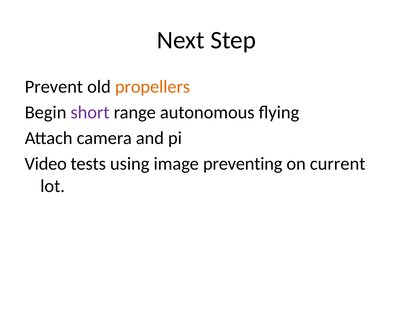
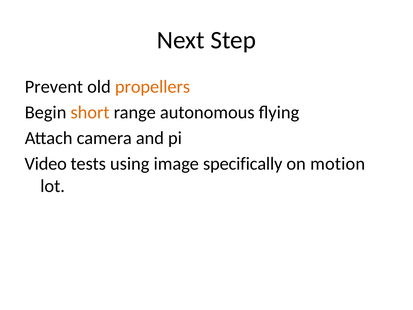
short colour: purple -> orange (90, 112)
preventing: preventing -> specifically (243, 164)
current: current -> motion (338, 164)
